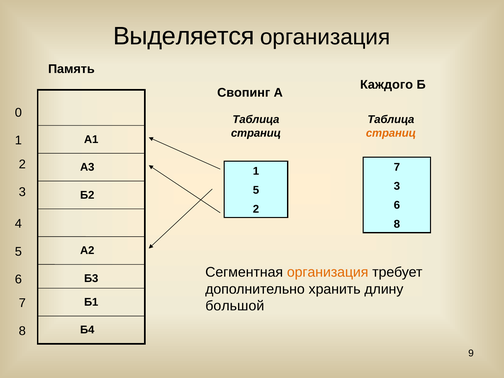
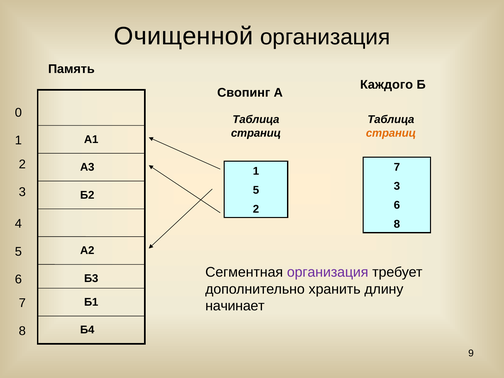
Выделяется: Выделяется -> Очищенной (184, 36)
организация colour: orange -> purple (328, 272)
большой: большой -> начинает (235, 306)
